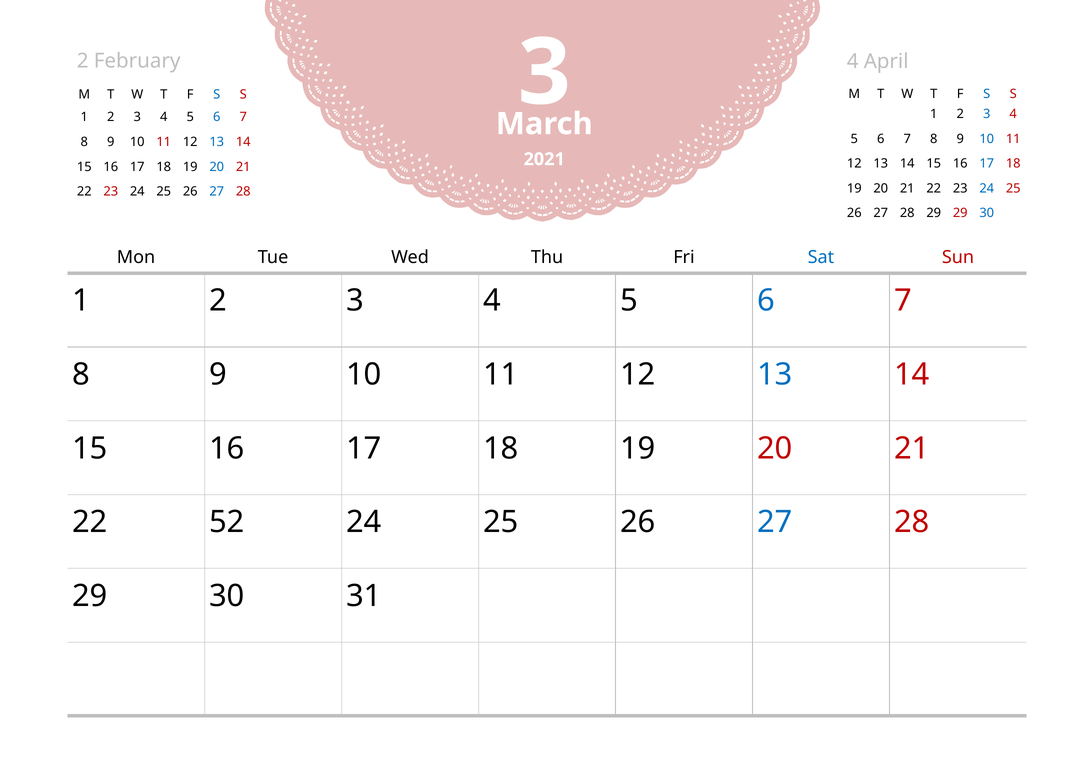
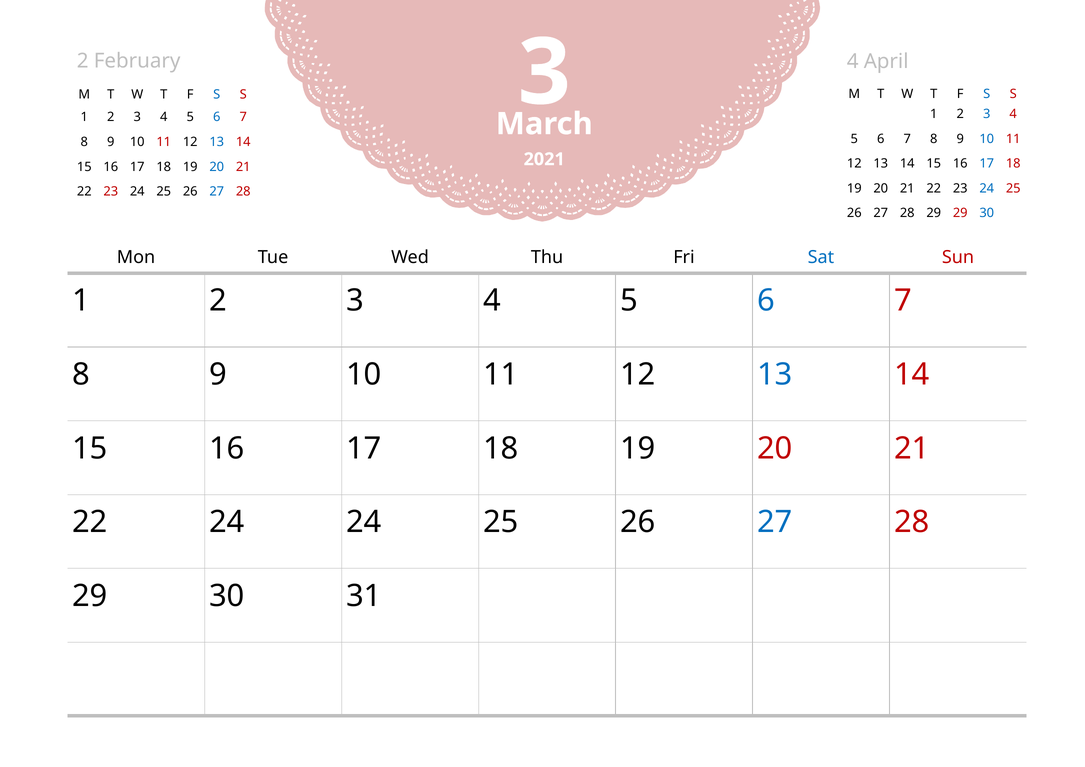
22 52: 52 -> 24 (227, 522)
